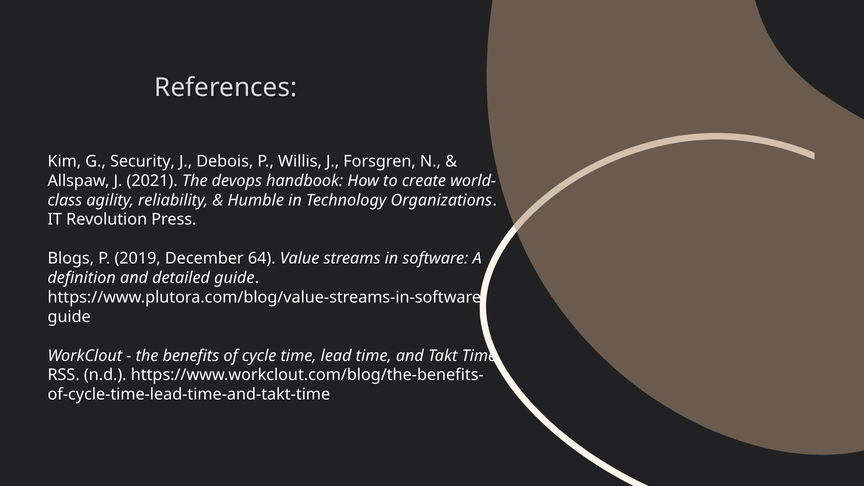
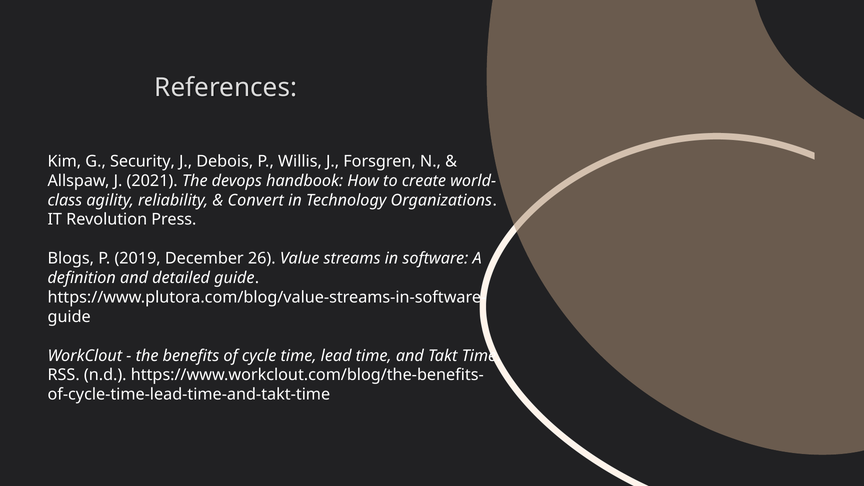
Humble: Humble -> Convert (256, 200)
64: 64 -> 26 (262, 258)
